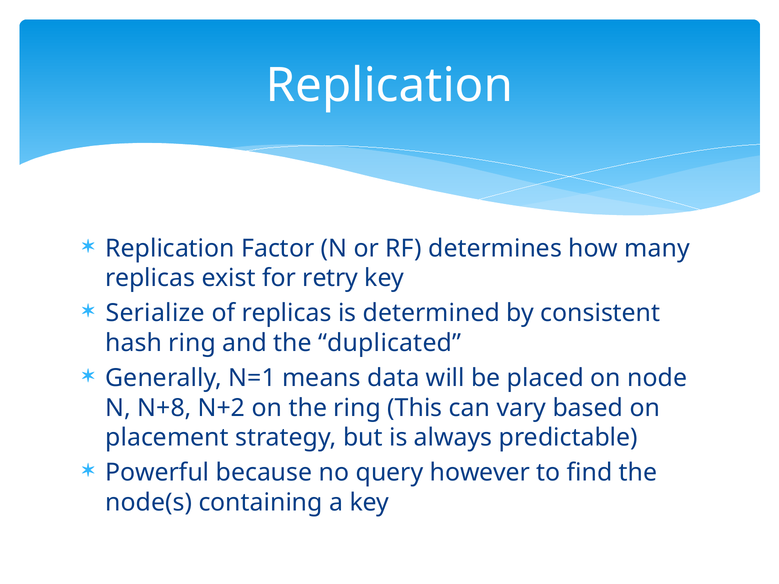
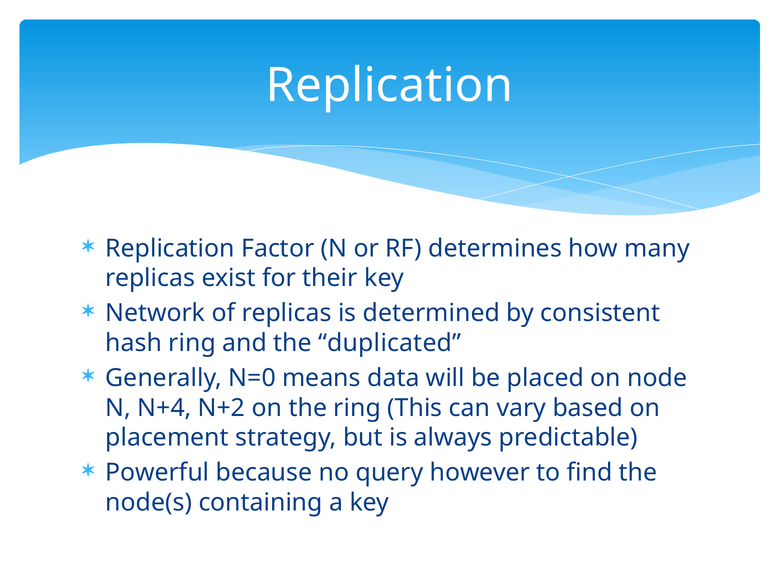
retry: retry -> their (330, 278)
Serialize: Serialize -> Network (155, 313)
N=1: N=1 -> N=0 (252, 378)
N+8: N+8 -> N+4 (164, 408)
